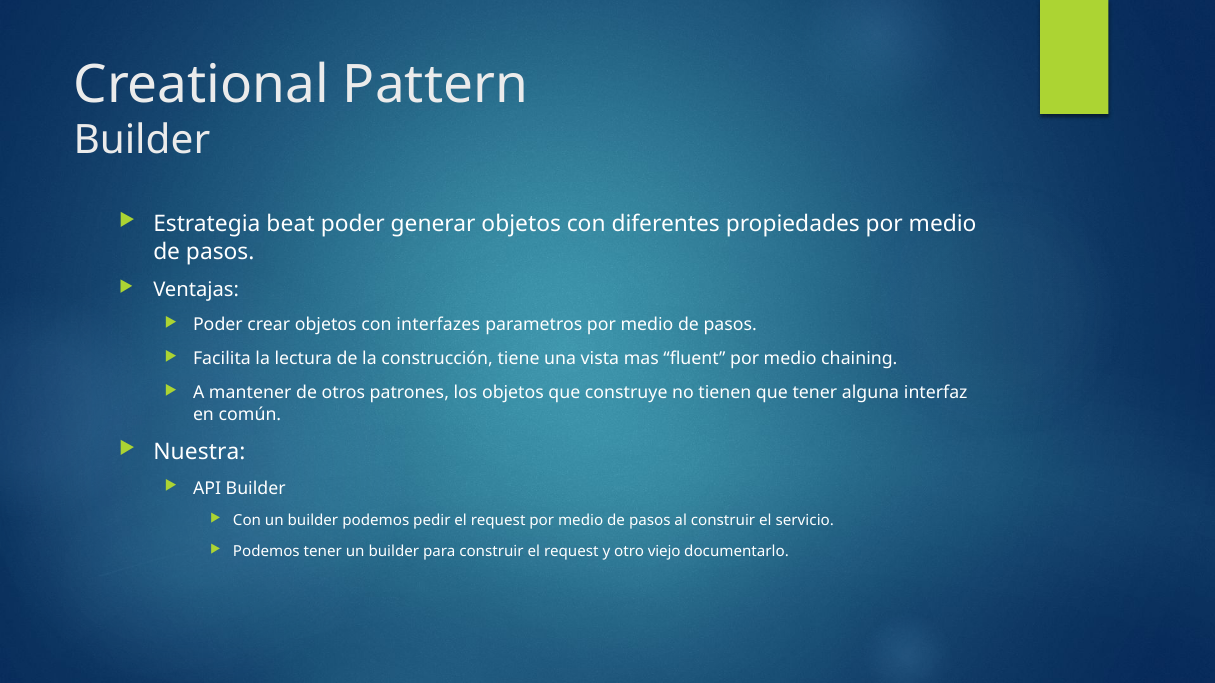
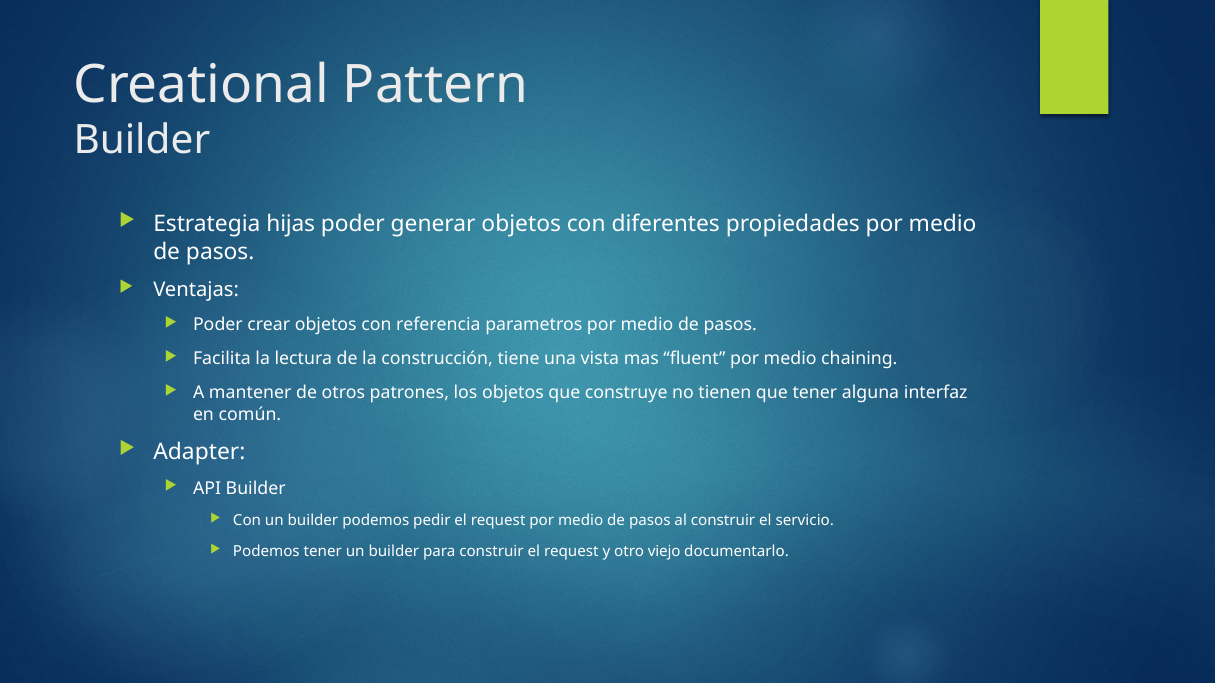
beat: beat -> hijas (291, 224)
interfazes: interfazes -> referencia (438, 325)
Nuestra: Nuestra -> Adapter (199, 452)
